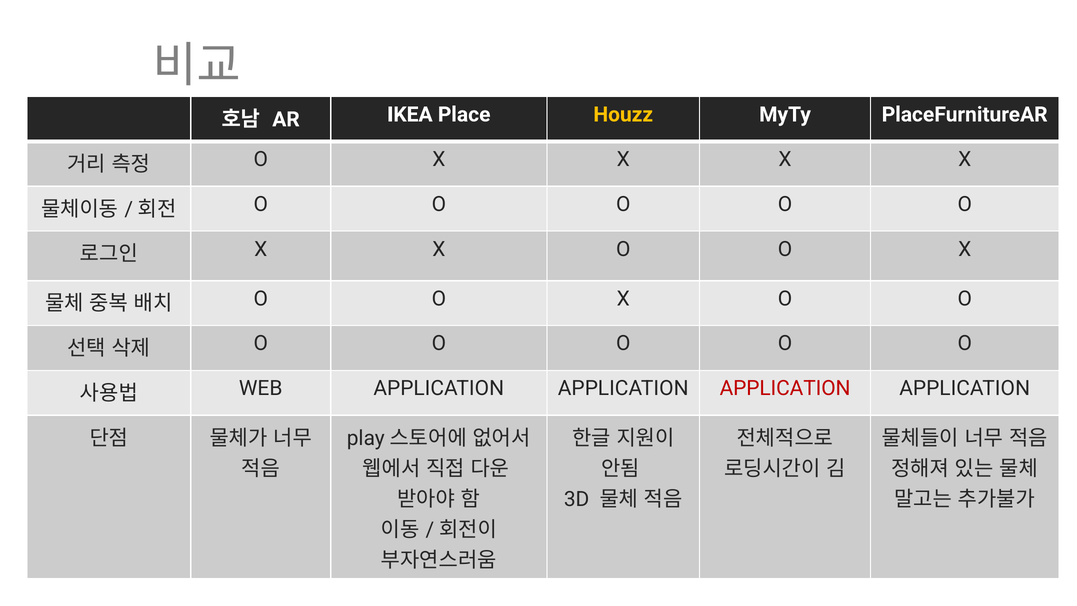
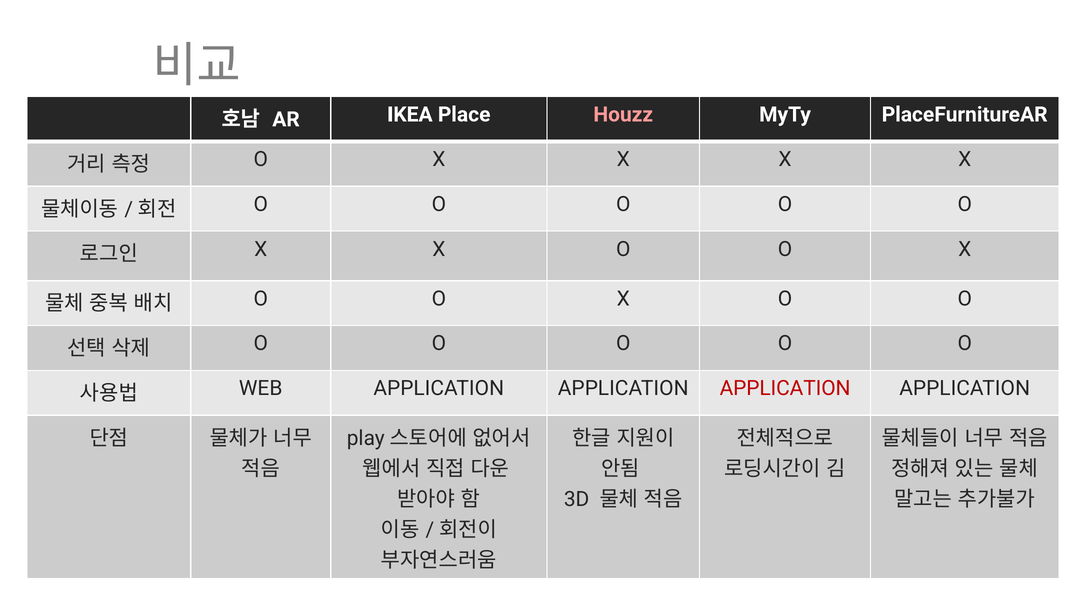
Houzz colour: yellow -> pink (623, 114)
